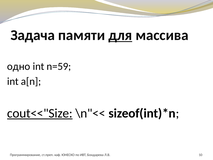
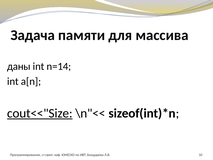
для underline: present -> none (120, 35)
одно: одно -> даны (19, 66)
n=59: n=59 -> n=14 (59, 66)
